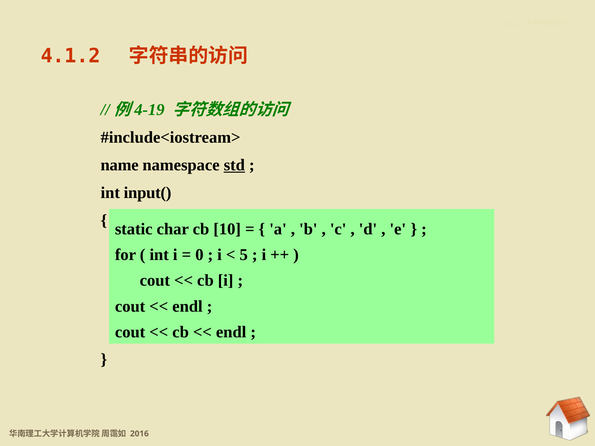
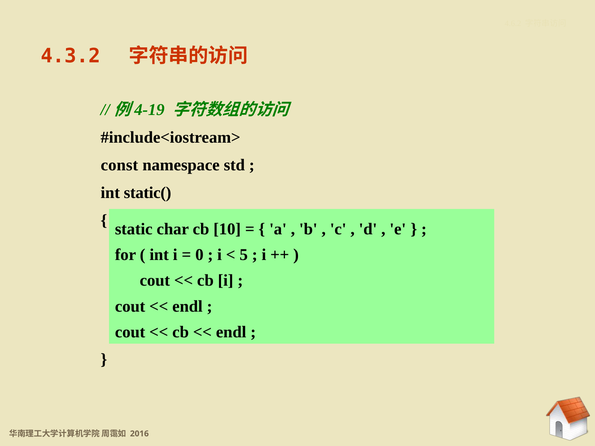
4.1.2: 4.1.2 -> 4.3.2 (71, 56)
name: name -> const (119, 165)
std underline: present -> none (234, 165)
input(: input( -> static( (148, 193)
